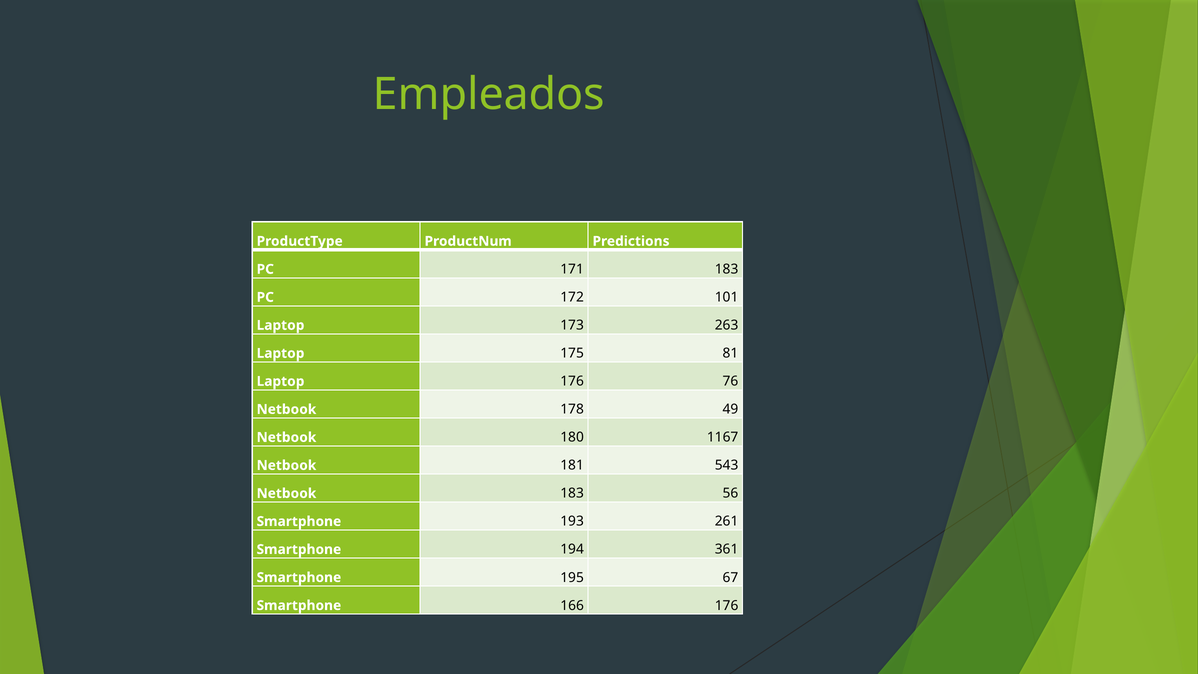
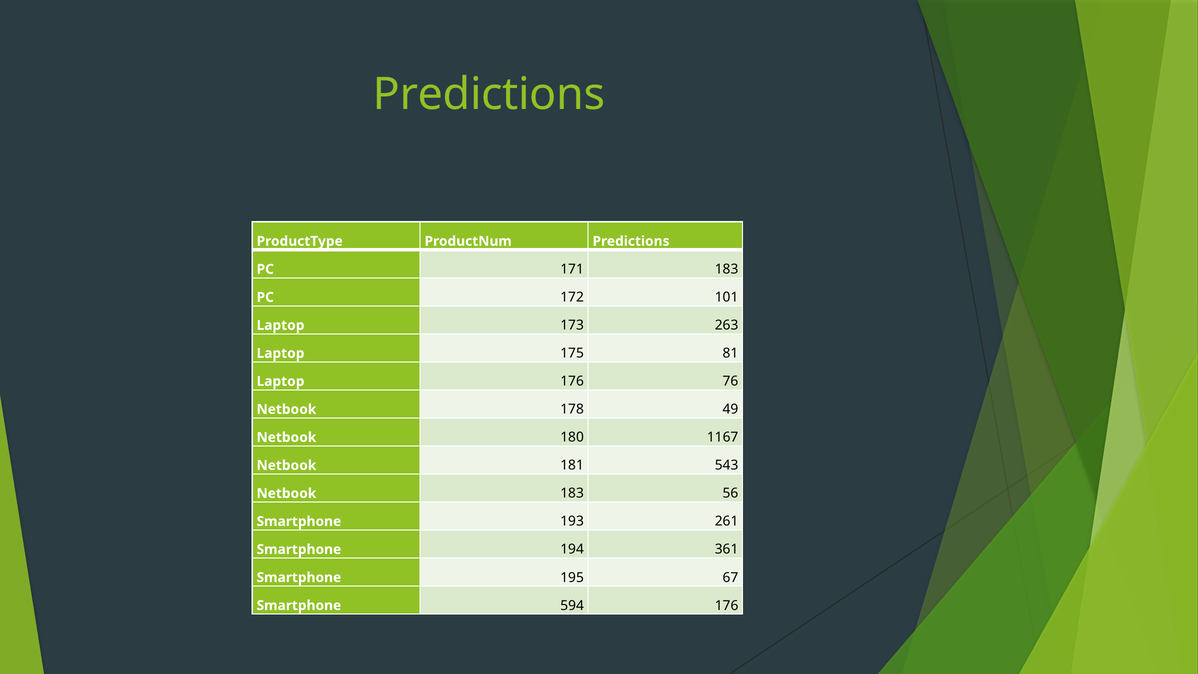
Empleados: Empleados -> Predictions (489, 94)
166: 166 -> 594 (572, 605)
